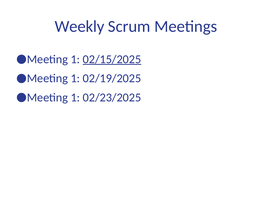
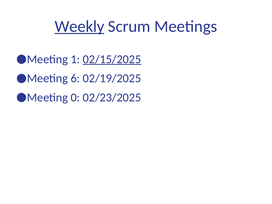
Weekly underline: none -> present (79, 26)
1: 1 -> 6 (75, 78)
1: 1 -> 0 (75, 97)
